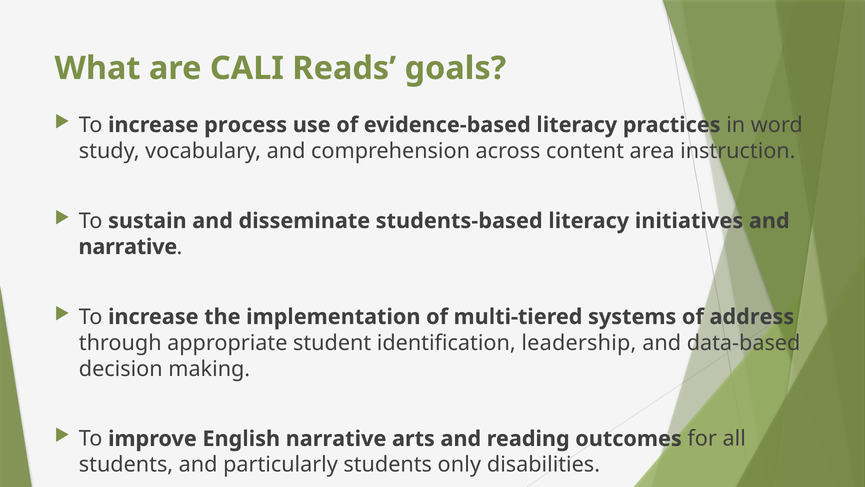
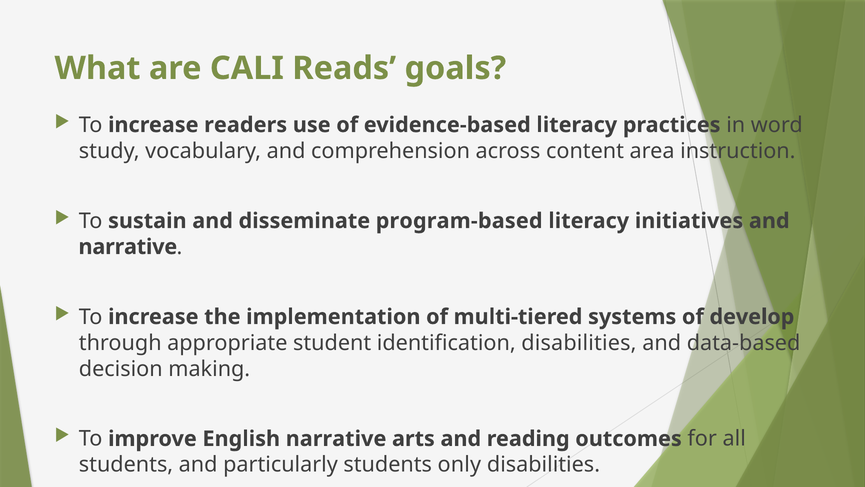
process: process -> readers (246, 125)
students-based: students-based -> program-based (459, 221)
address: address -> develop (752, 317)
identification leadership: leadership -> disabilities (579, 343)
